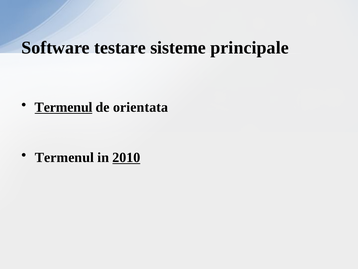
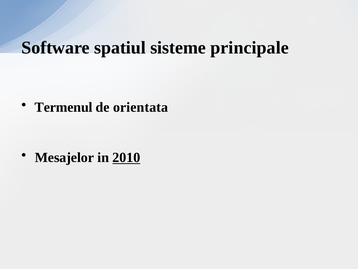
testare: testare -> spatiul (120, 48)
Termenul underline: present -> none (64, 107)
Termenul: Termenul -> Mesajelor (64, 157)
